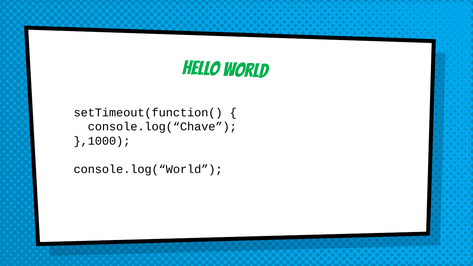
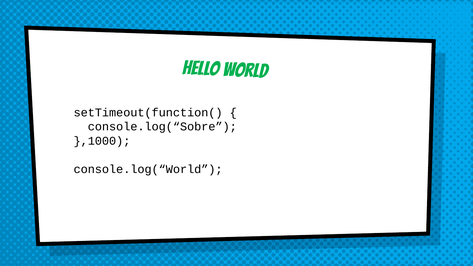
console.log(“Chave: console.log(“Chave -> console.log(“Sobre (162, 127)
